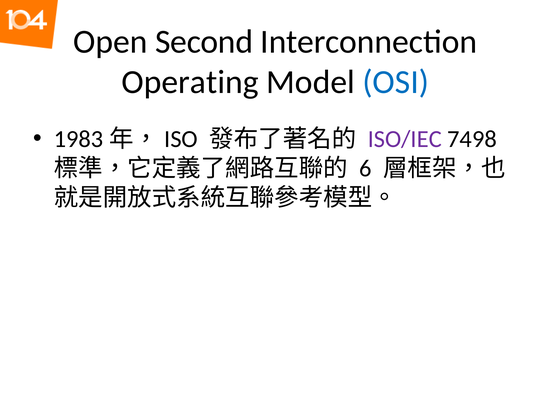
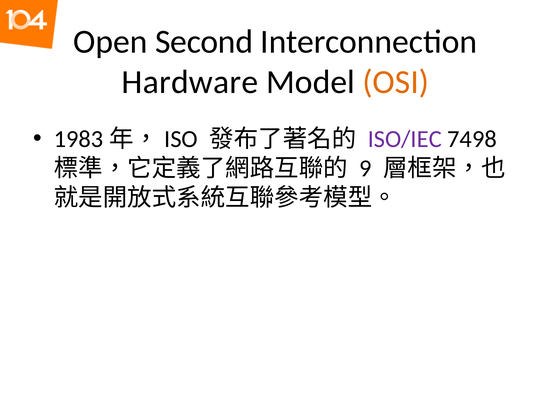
Operating: Operating -> Hardware (190, 82)
OSI colour: blue -> orange (396, 82)
6: 6 -> 9 (365, 168)
